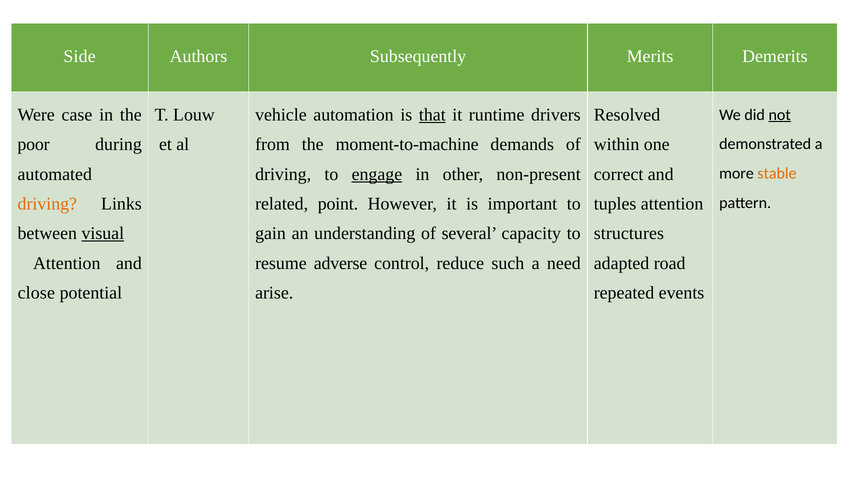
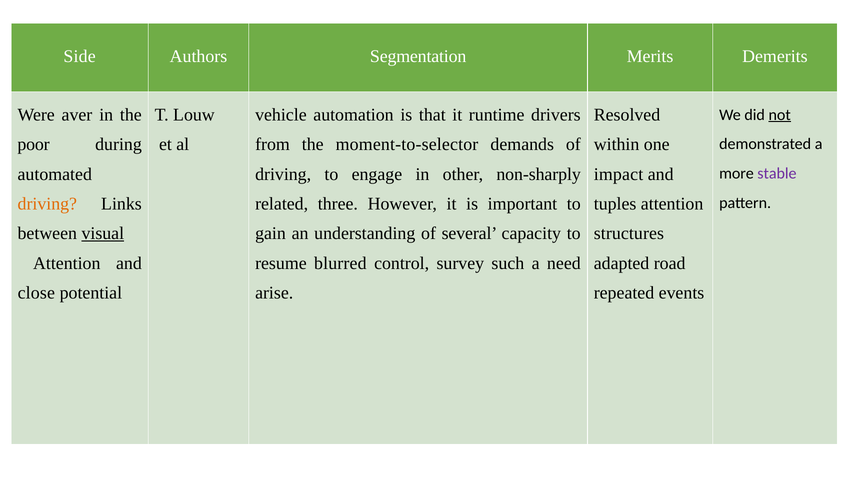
Subsequently: Subsequently -> Segmentation (418, 56)
case: case -> aver (77, 115)
that underline: present -> none (432, 115)
moment-to-machine: moment-to-machine -> moment-to-selector (407, 145)
engage underline: present -> none (377, 174)
non-present: non-present -> non-sharply (539, 174)
correct: correct -> impact (619, 174)
stable colour: orange -> purple (777, 174)
point: point -> three (338, 204)
adverse: adverse -> blurred (340, 263)
reduce: reduce -> survey (460, 263)
